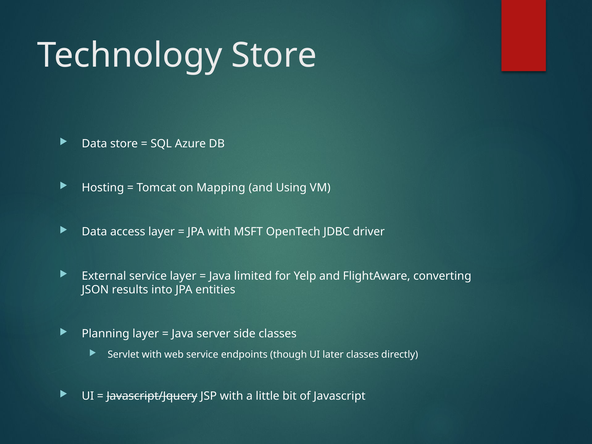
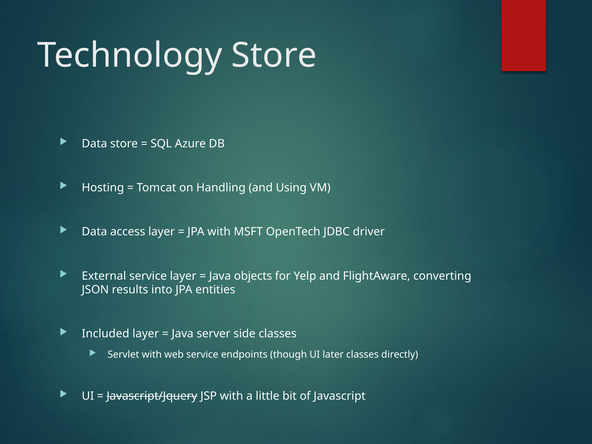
Mapping: Mapping -> Handling (221, 188)
limited: limited -> objects (253, 276)
Planning: Planning -> Included (106, 334)
